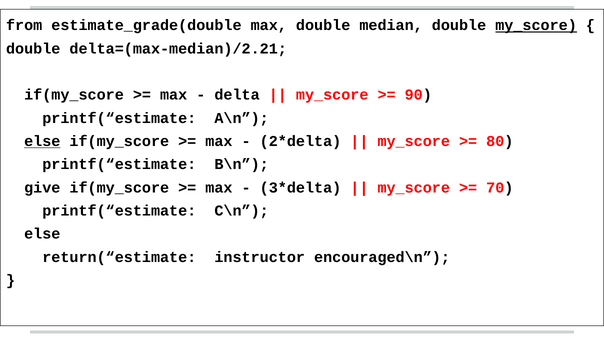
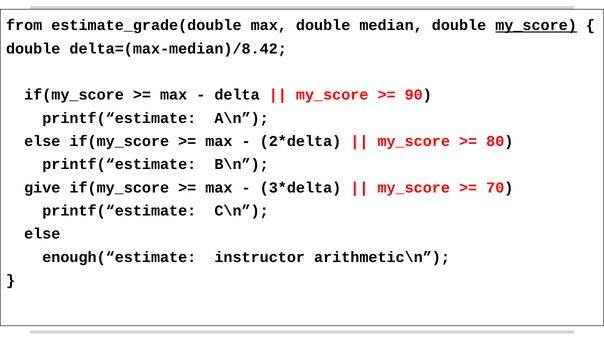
delta=(max-median)/2.21: delta=(max-median)/2.21 -> delta=(max-median)/8.42 (178, 48)
else underline: present -> none (42, 141)
return(“estimate: return(“estimate -> enough(“estimate (119, 257)
encouraged\n: encouraged\n -> arithmetic\n (382, 257)
